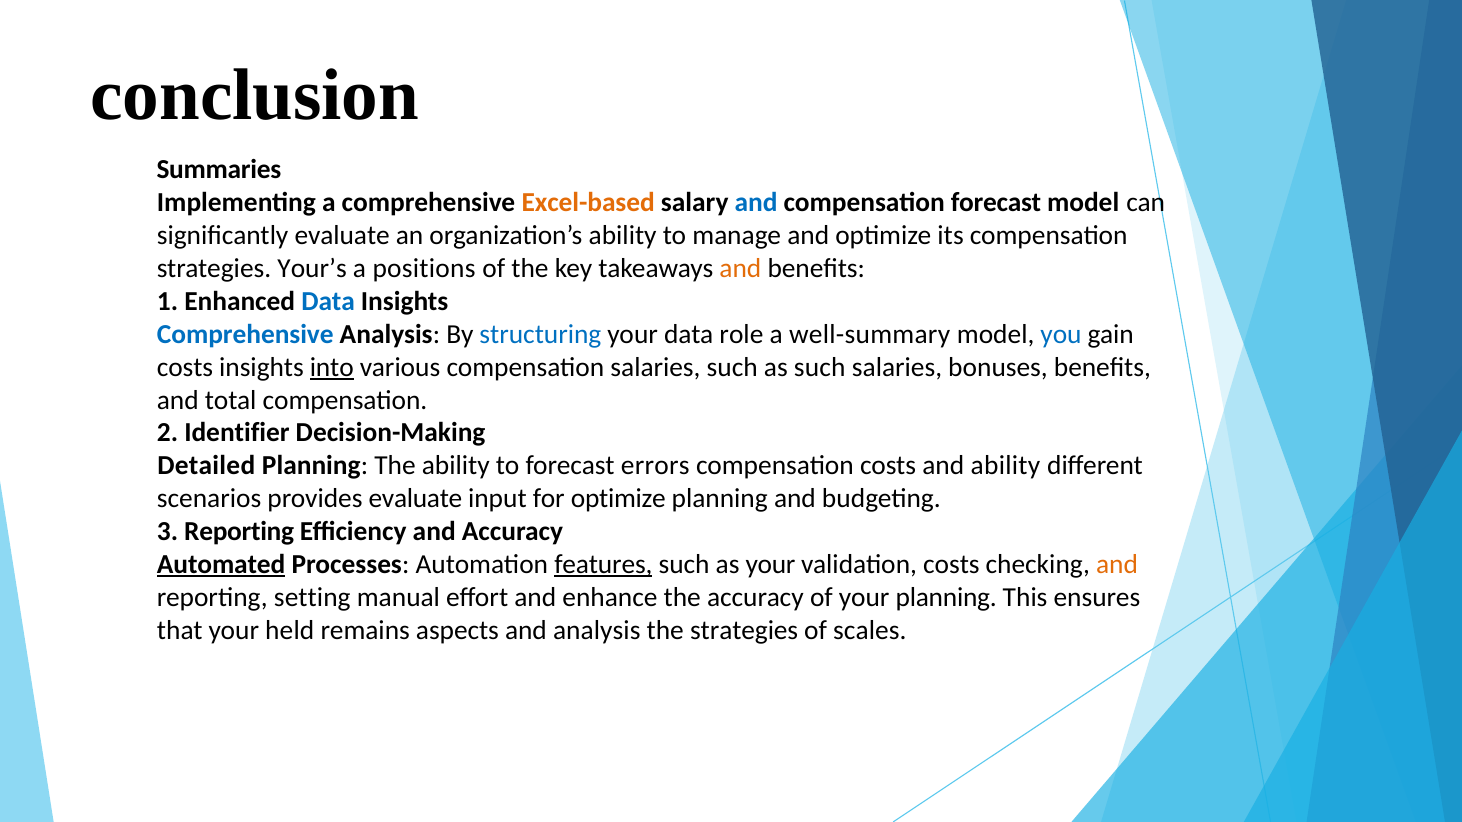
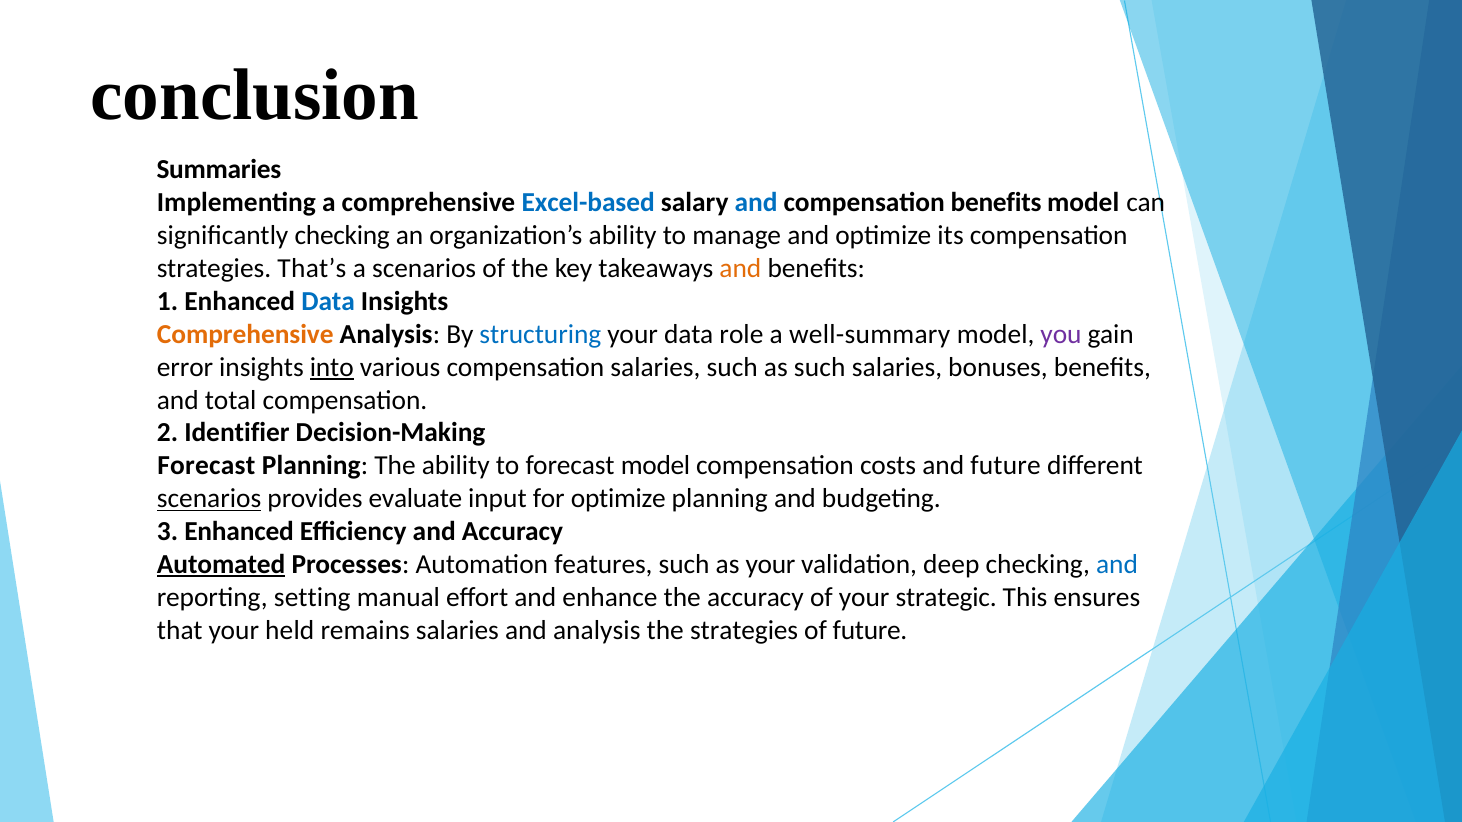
Excel-based colour: orange -> blue (588, 203)
compensation forecast: forecast -> benefits (996, 203)
significantly evaluate: evaluate -> checking (342, 236)
Your’s: Your’s -> That’s (312, 269)
a positions: positions -> scenarios (424, 269)
Comprehensive colour: blue -> orange (245, 334)
you colour: blue -> purple (1061, 334)
costs: costs -> error (185, 367)
Detailed: Detailed -> Forecast (206, 466)
forecast errors: errors -> model (656, 466)
and ability: ability -> future (1006, 466)
scenarios underline: none -> present (209, 499)
3 Reporting: Reporting -> Enhanced (239, 532)
features underline: present -> none (603, 565)
validation costs: costs -> deep (951, 565)
and colour: orange -> blue (1117, 565)
your planning: planning -> strategic (946, 598)
remains aspects: aspects -> salaries (457, 630)
of scales: scales -> future (870, 630)
